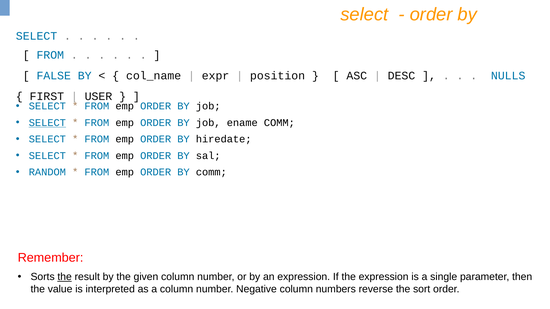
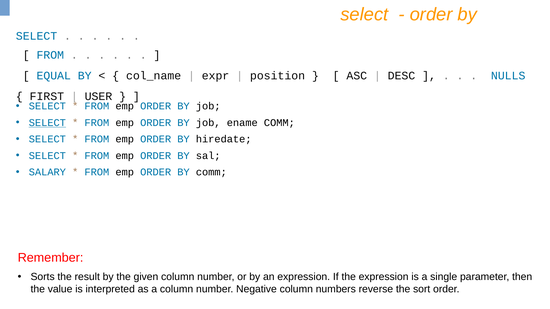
FALSE: FALSE -> EQUAL (54, 76)
RANDOM: RANDOM -> SALARY (47, 172)
the underline: present -> none (65, 277)
